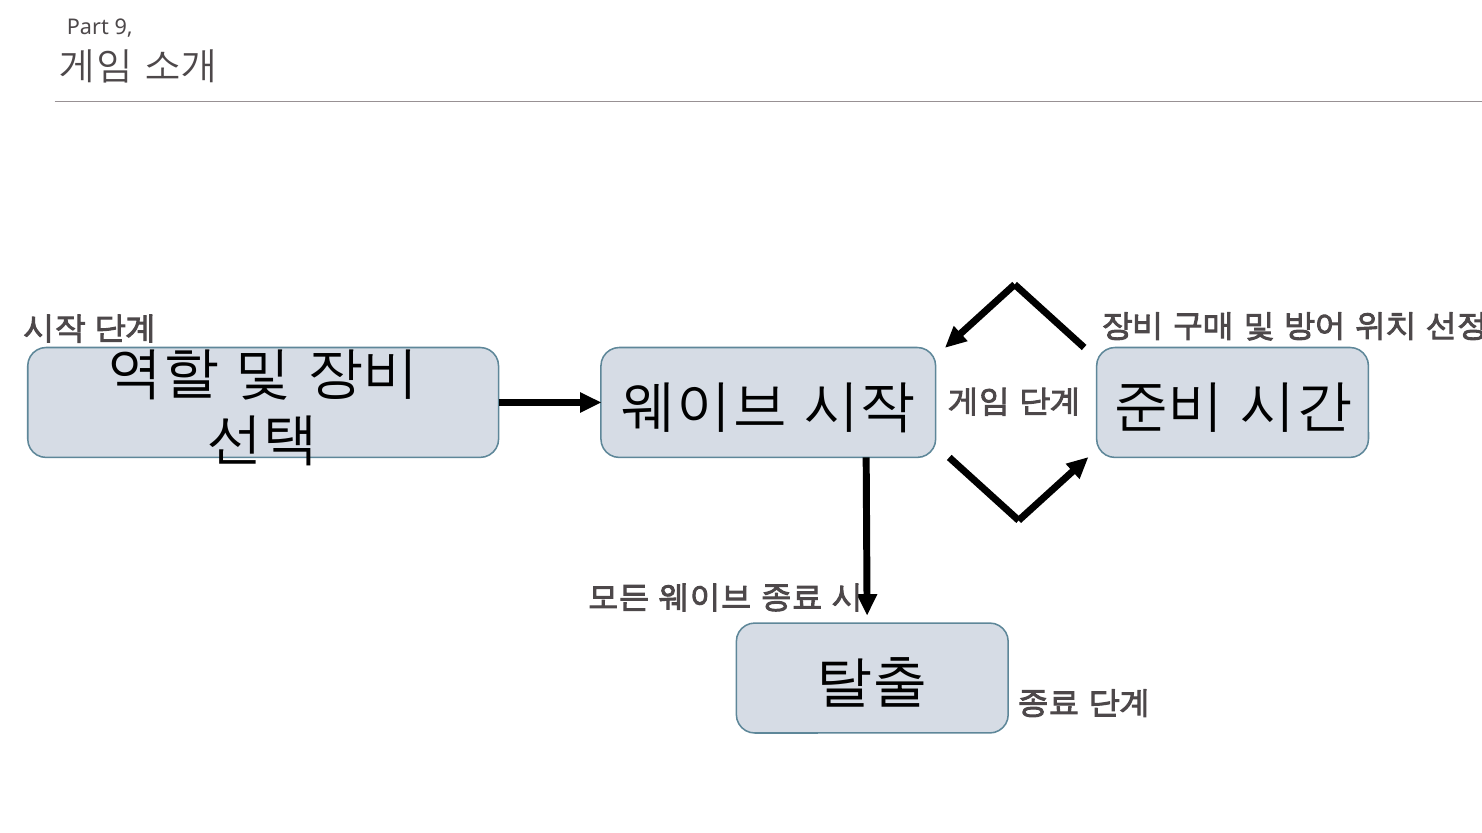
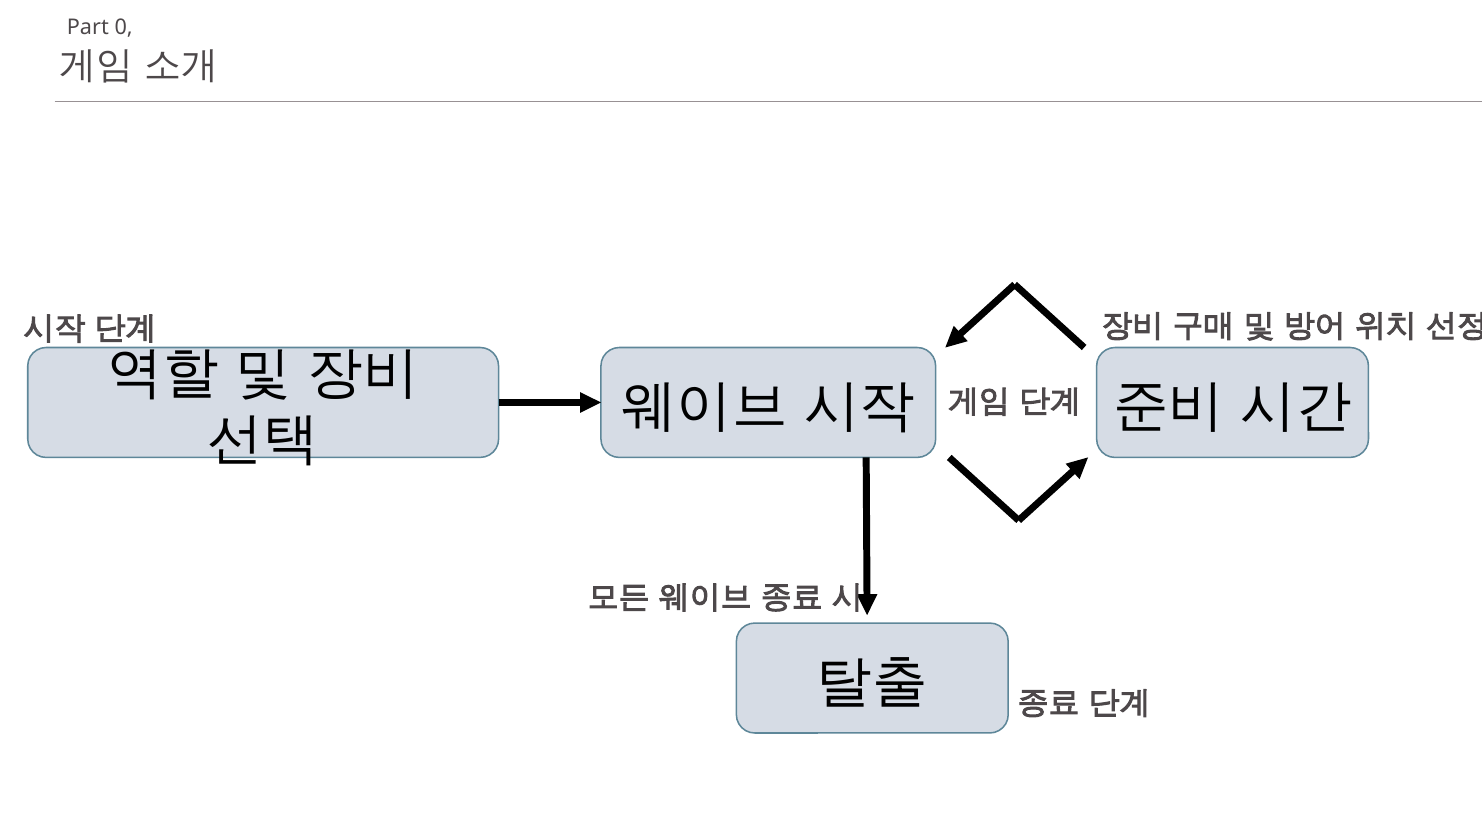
9: 9 -> 0 (124, 28)
